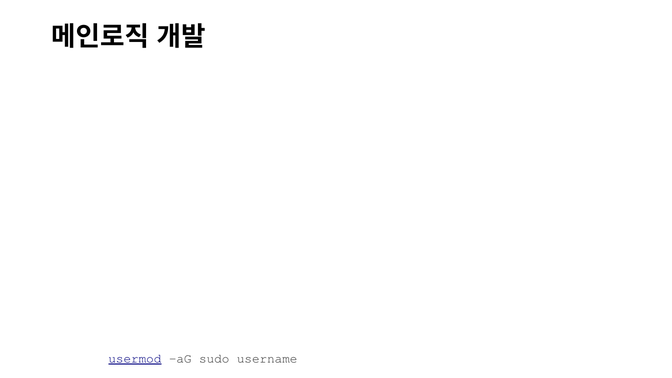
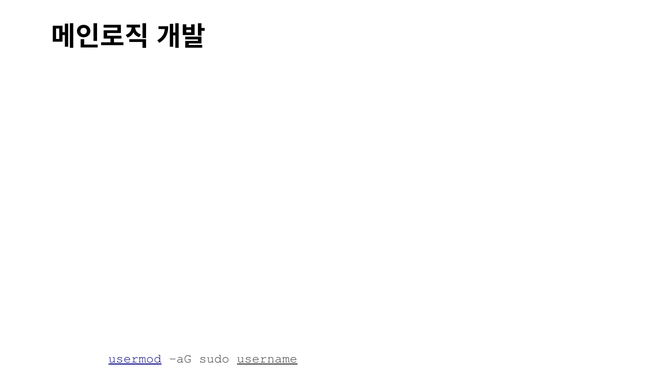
username underline: none -> present (267, 359)
